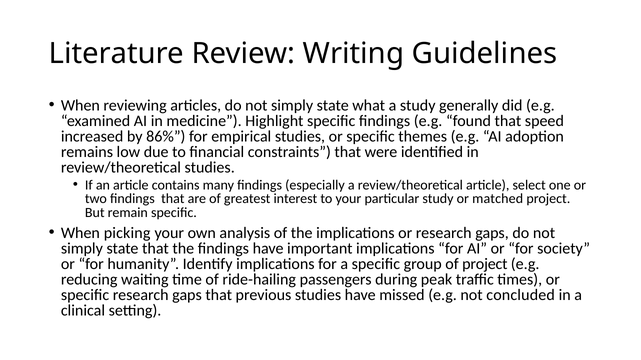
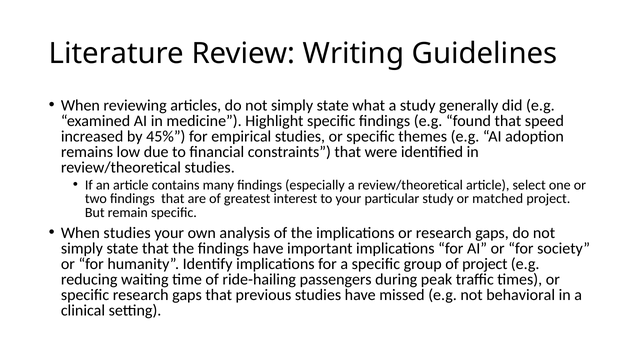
86%: 86% -> 45% (166, 137)
When picking: picking -> studies (127, 233)
concluded: concluded -> behavioral (521, 296)
